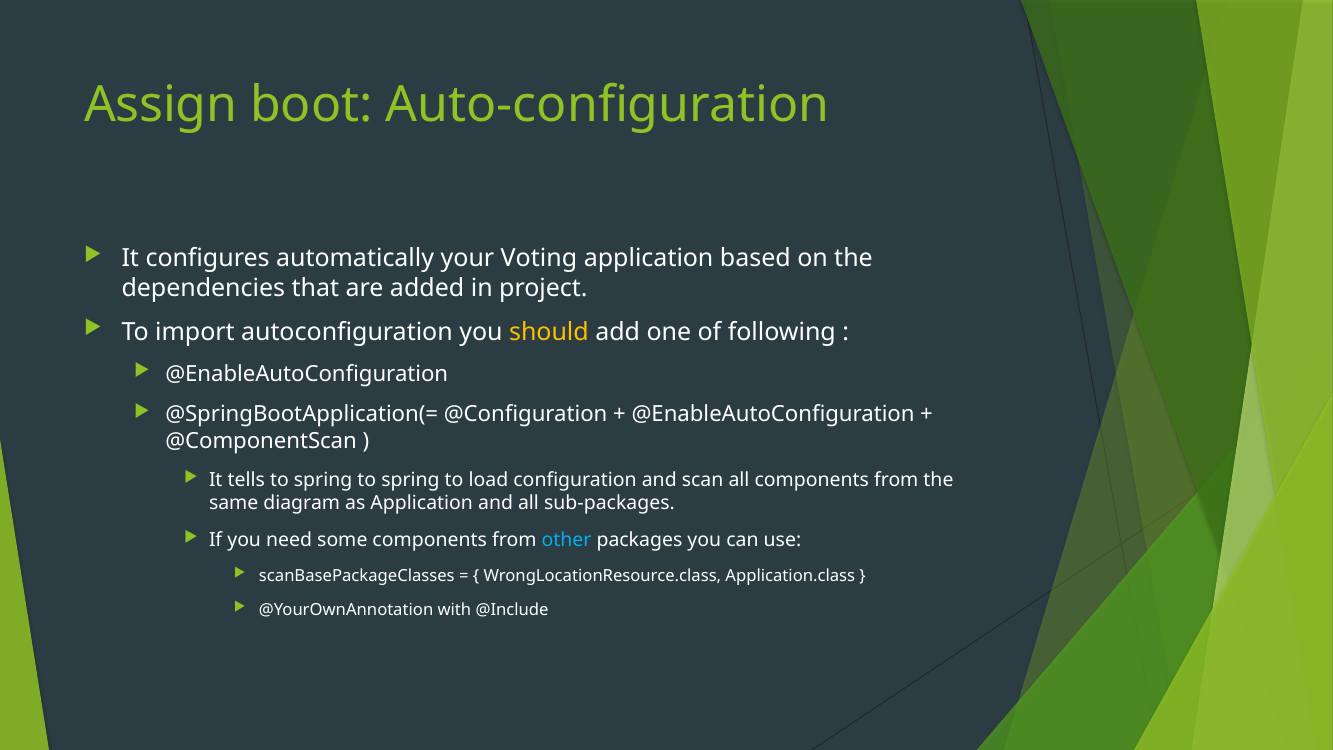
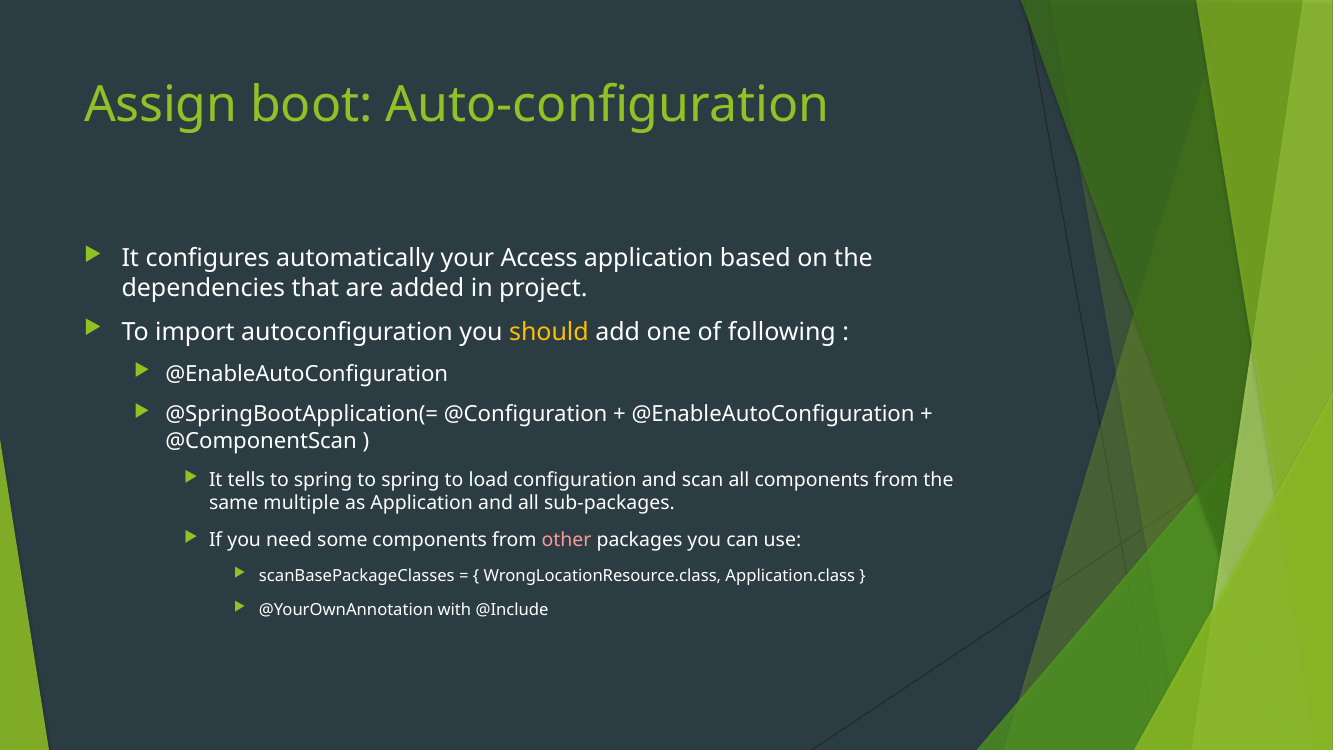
Voting: Voting -> Access (539, 258)
diagram: diagram -> multiple (302, 503)
other colour: light blue -> pink (567, 540)
